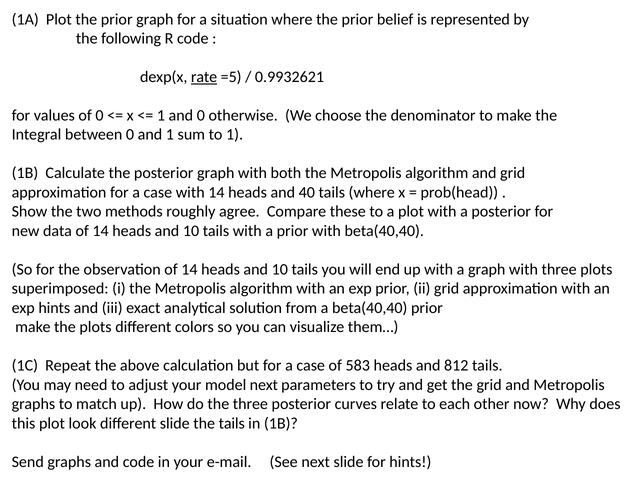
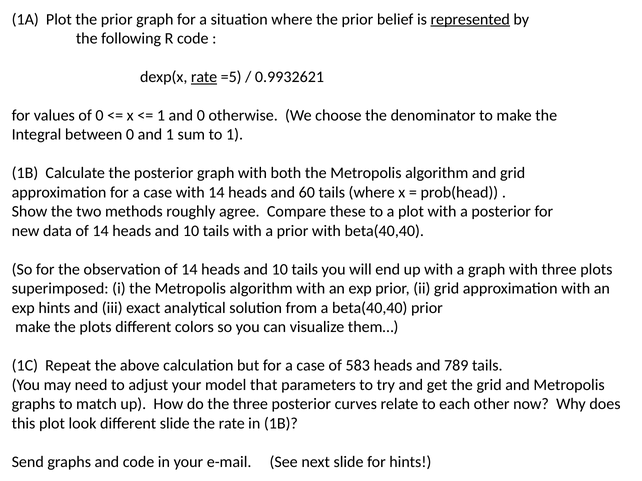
represented underline: none -> present (470, 19)
40: 40 -> 60 (307, 193)
812: 812 -> 789 (456, 366)
model next: next -> that (264, 385)
the tails: tails -> rate (232, 424)
